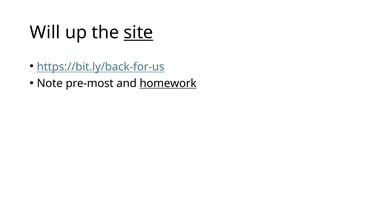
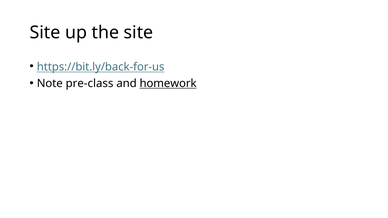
Will: Will -> Site (45, 33)
site underline: present -> none (138, 33)
pre-most: pre-most -> pre-class (90, 83)
